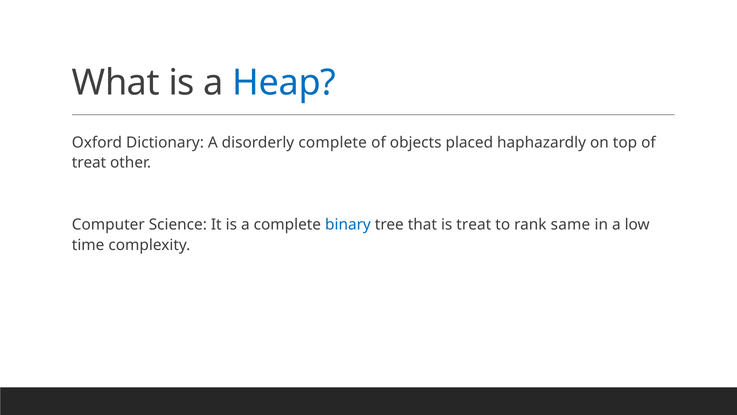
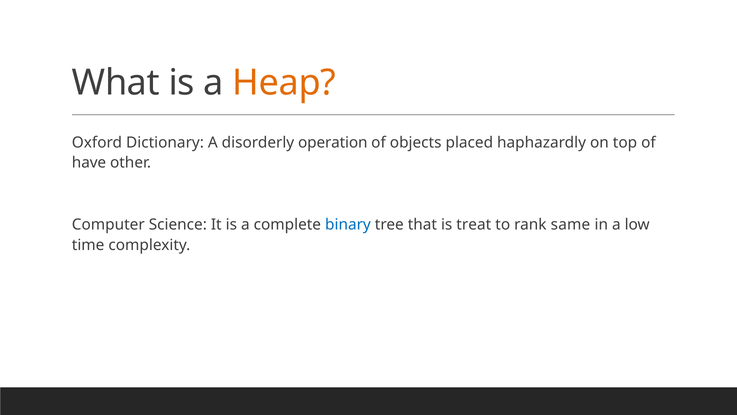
Heap colour: blue -> orange (284, 83)
disorderly complete: complete -> operation (333, 142)
treat: treat -> have (89, 163)
